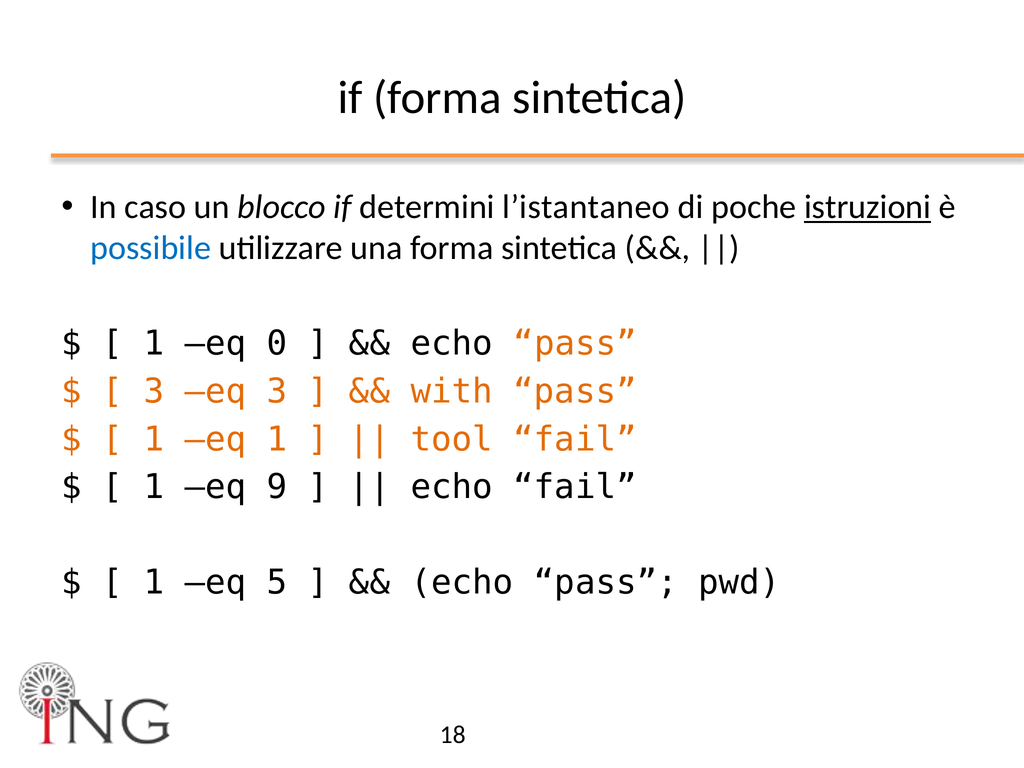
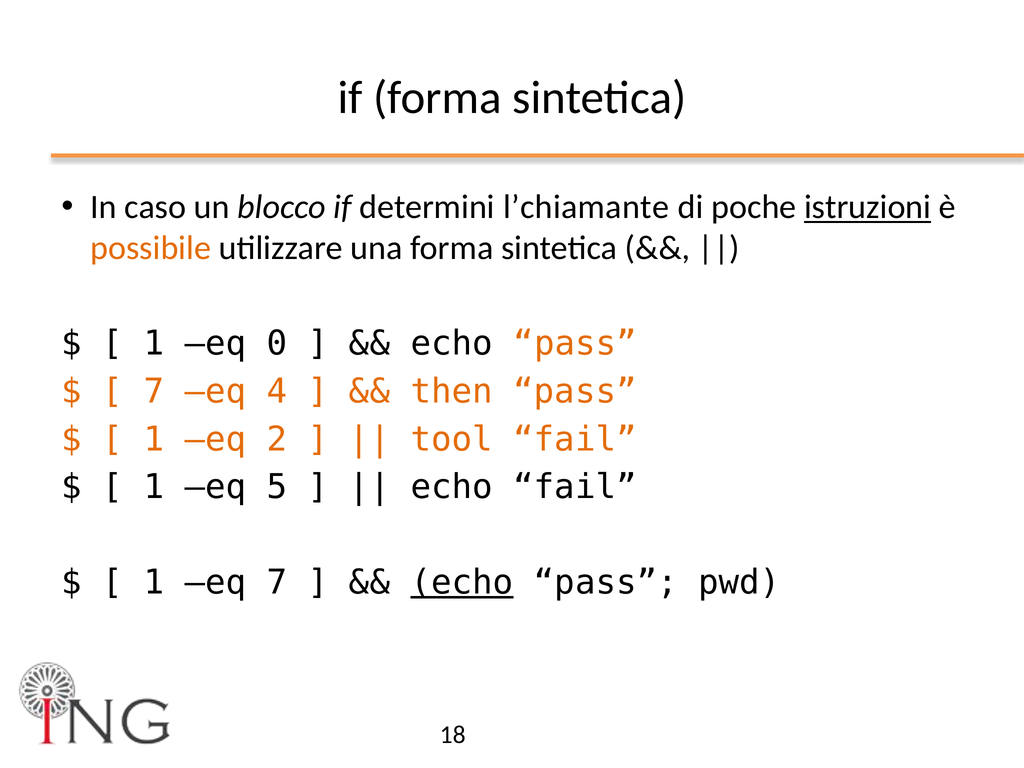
l’istantaneo: l’istantaneo -> l’chiamante (586, 207)
possibile colour: blue -> orange (151, 248)
3: 3 -> 7 (154, 391)
eq 3: 3 -> 4 (277, 391)
with: with -> then (452, 391)
eq 1: 1 -> 2 (277, 439)
9: 9 -> 5 (277, 487)
eq 5: 5 -> 7 (277, 583)
echo underline: none -> present (462, 583)
